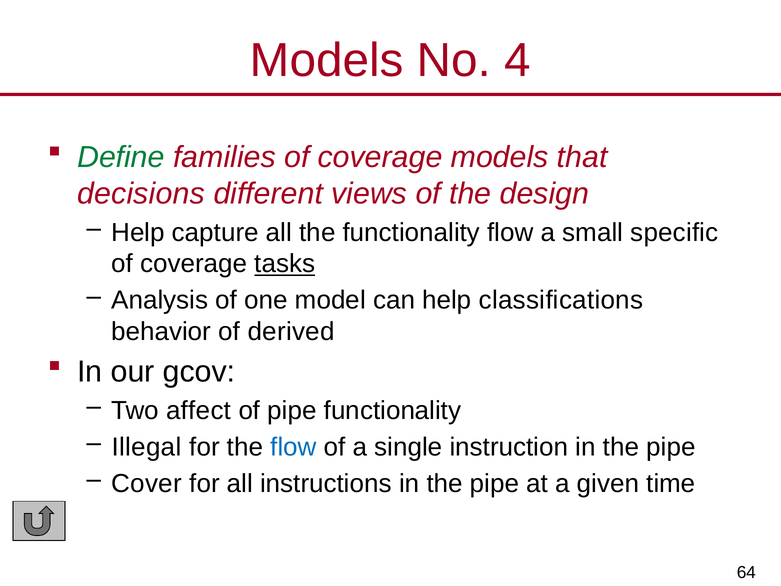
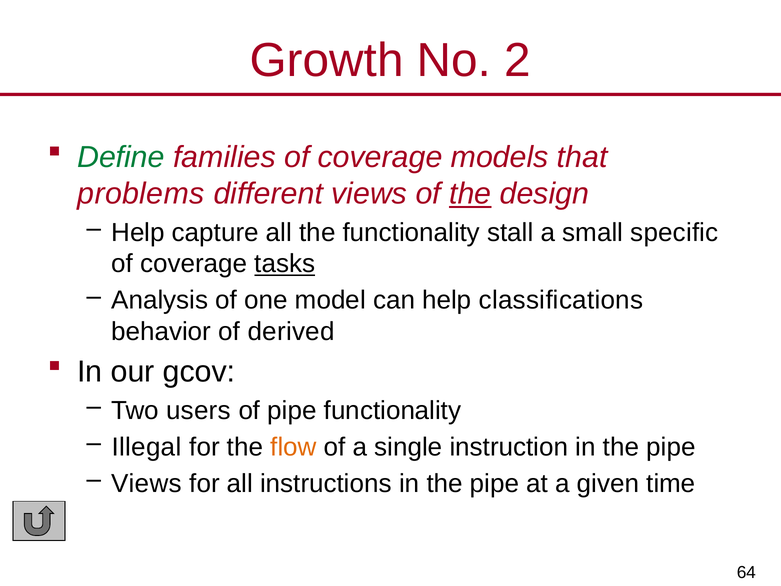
Models: Models -> Growth (327, 60)
4: 4 -> 2 (518, 60)
decisions: decisions -> problems (141, 194)
the underline: none -> present (470, 194)
functionality flow: flow -> stall (510, 233)
affect: affect -> users (199, 410)
flow colour: blue -> orange (293, 447)
Cover: Cover -> Views (147, 483)
